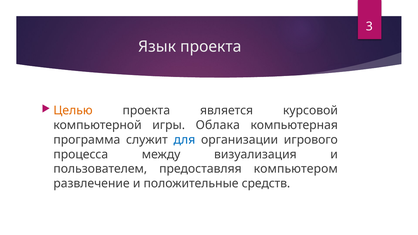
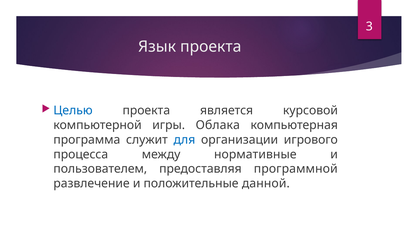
Целью colour: orange -> blue (73, 111)
визуализация: визуализация -> нормативные (255, 154)
компьютером: компьютером -> программной (296, 169)
средств: средств -> данной (266, 184)
